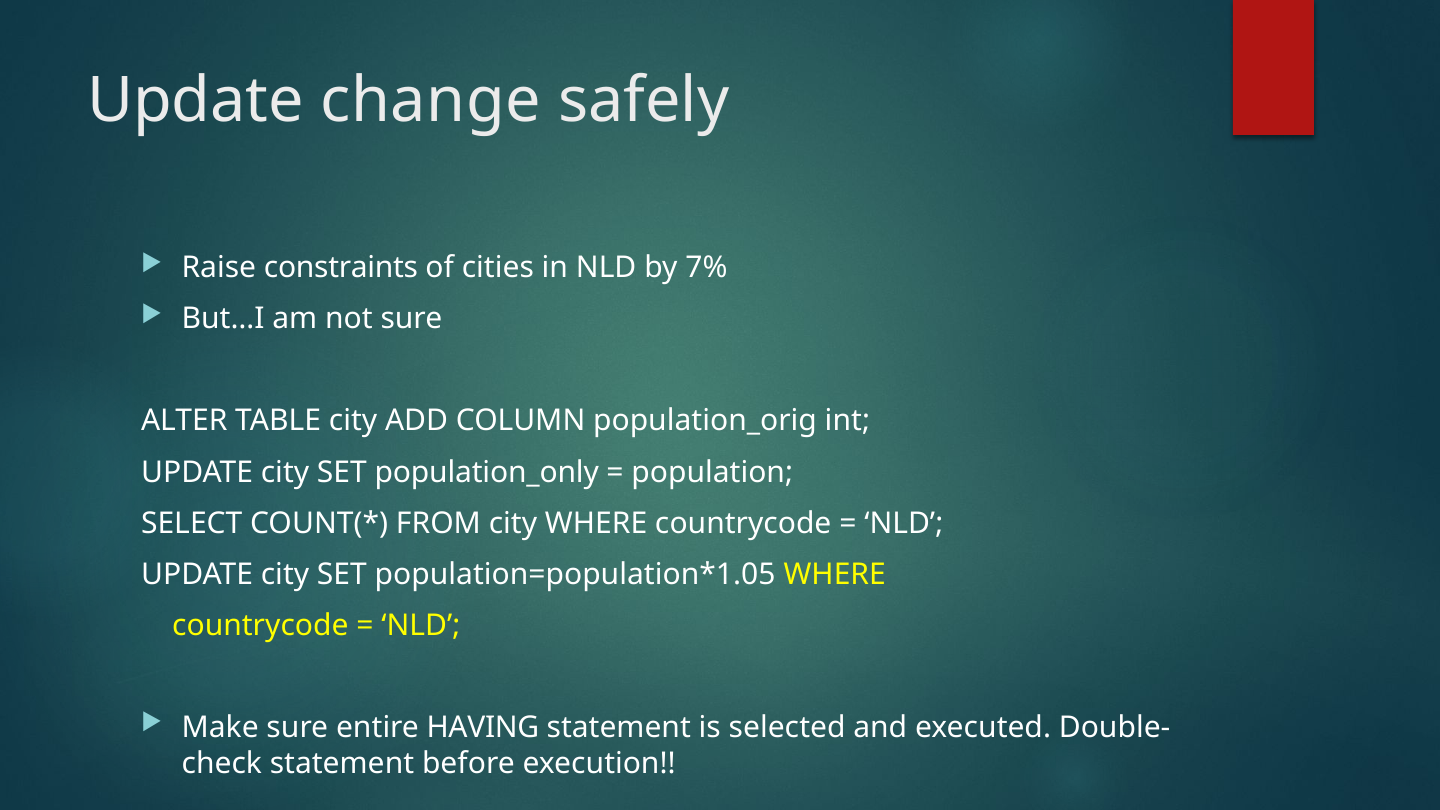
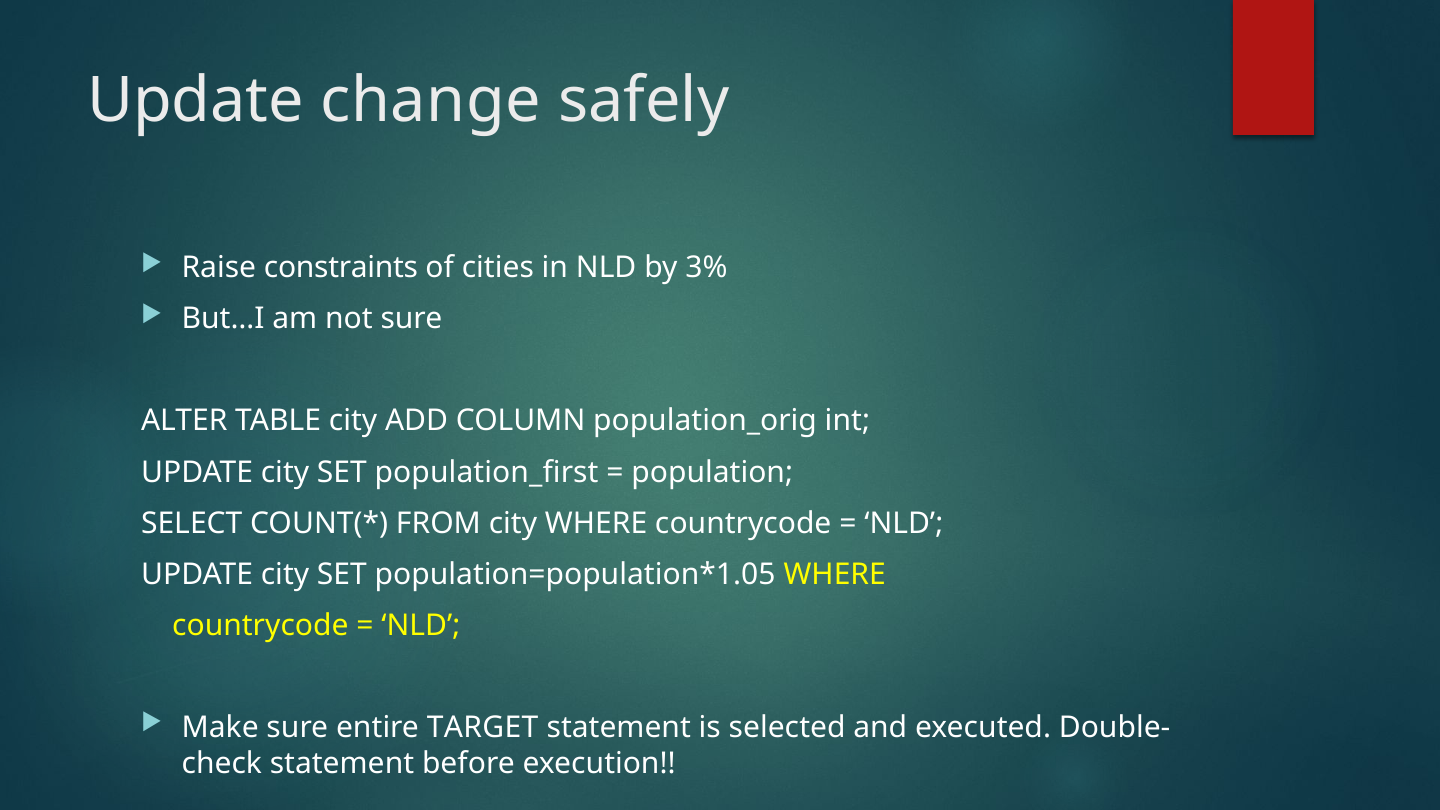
7%: 7% -> 3% (706, 268)
population_only: population_only -> population_first (487, 472)
HAVING: HAVING -> TARGET (483, 727)
